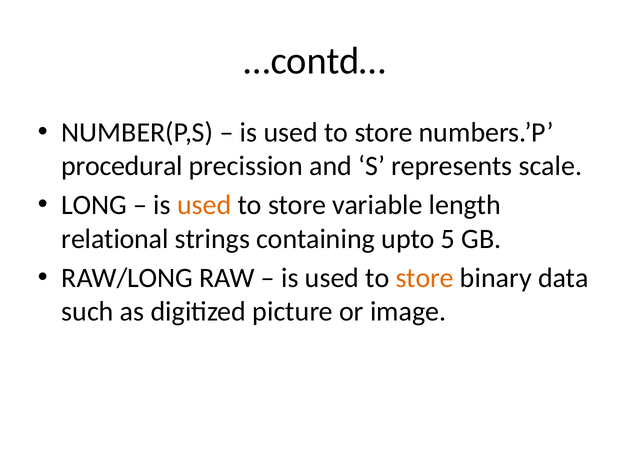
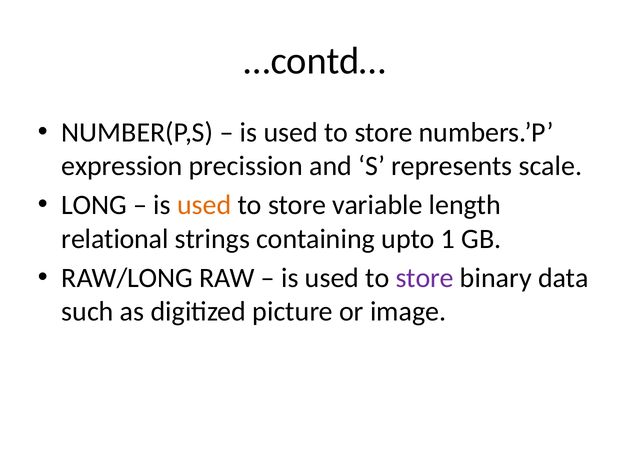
procedural: procedural -> expression (122, 166)
5: 5 -> 1 (448, 239)
store colour: orange -> purple (425, 278)
